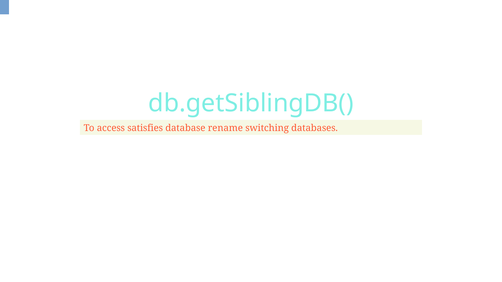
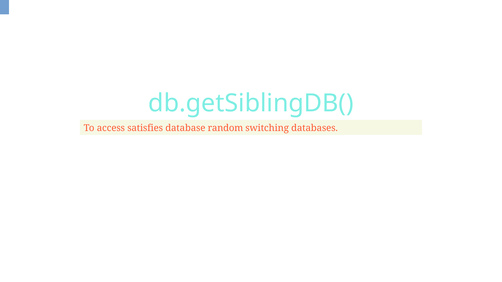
rename: rename -> random (225, 128)
